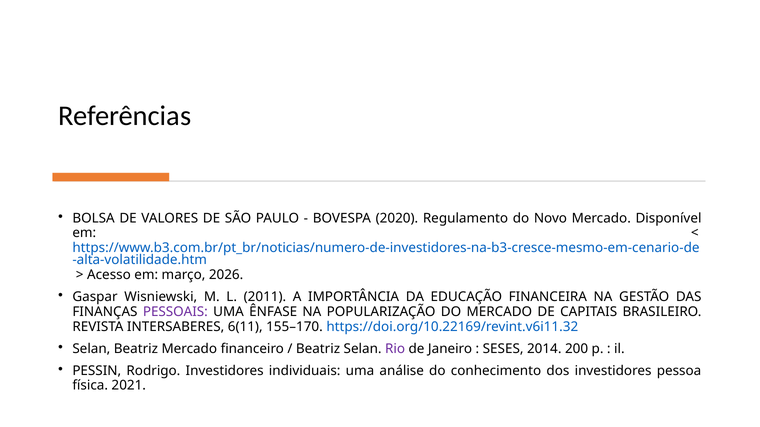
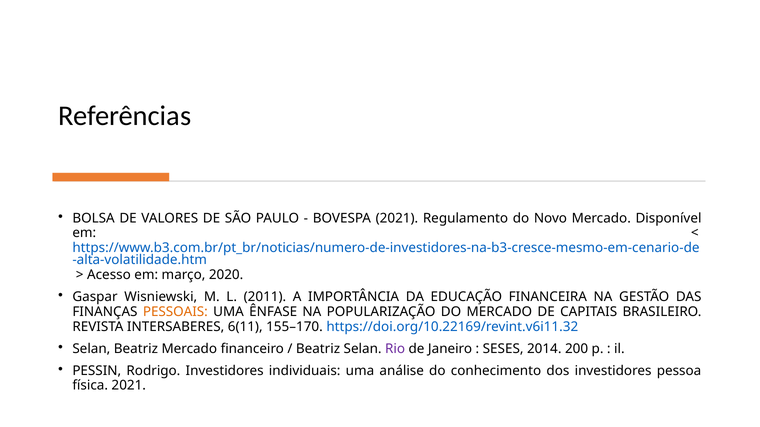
BOVESPA 2020: 2020 -> 2021 (397, 218)
2026: 2026 -> 2020 (226, 275)
PESSOAIS colour: purple -> orange (175, 312)
